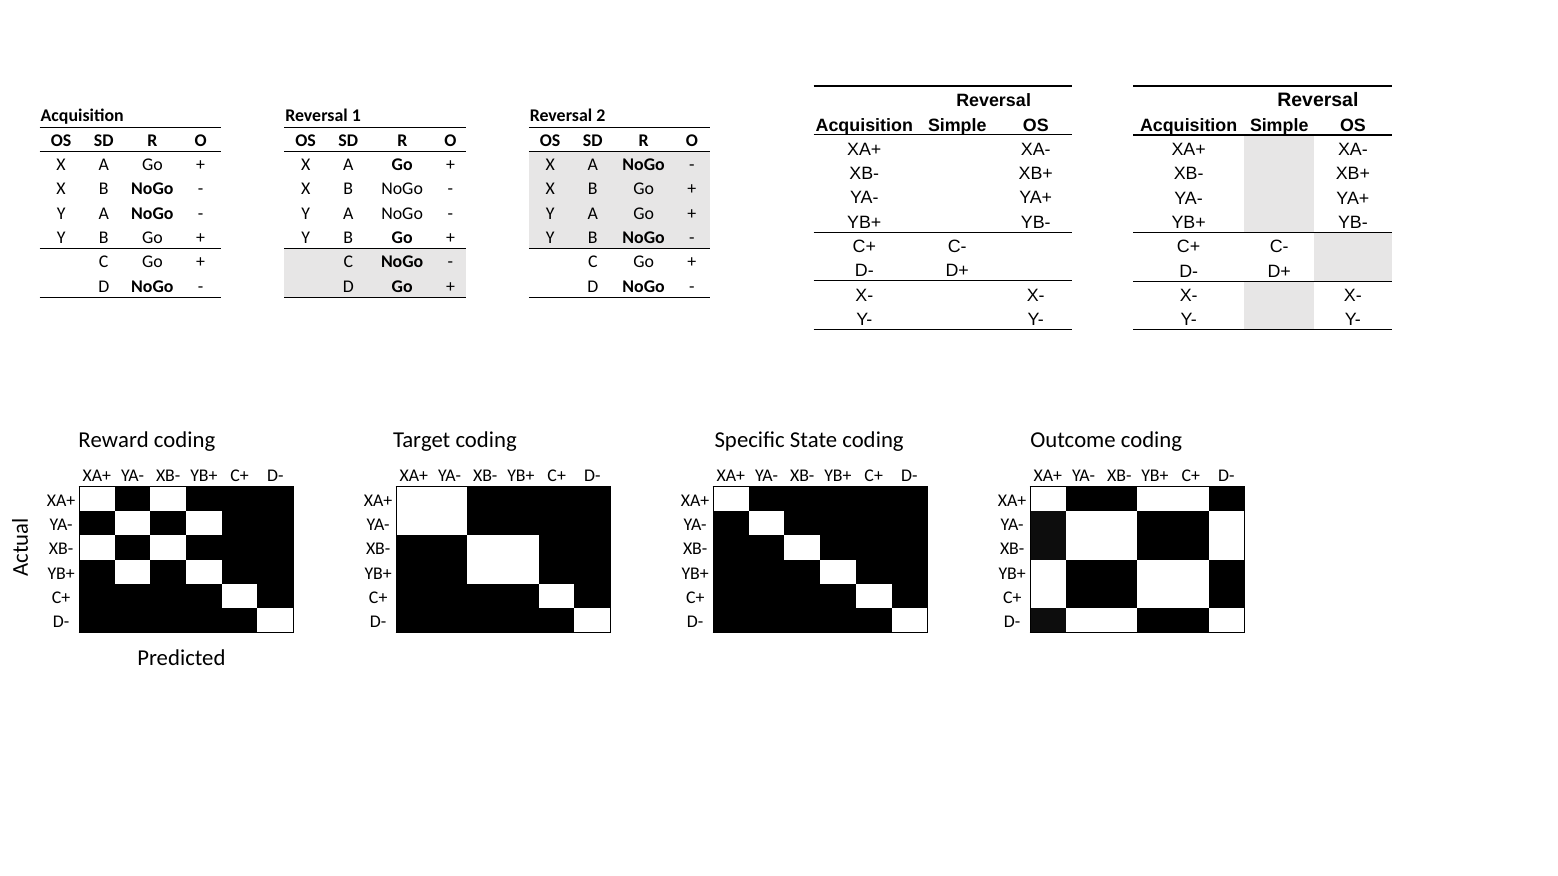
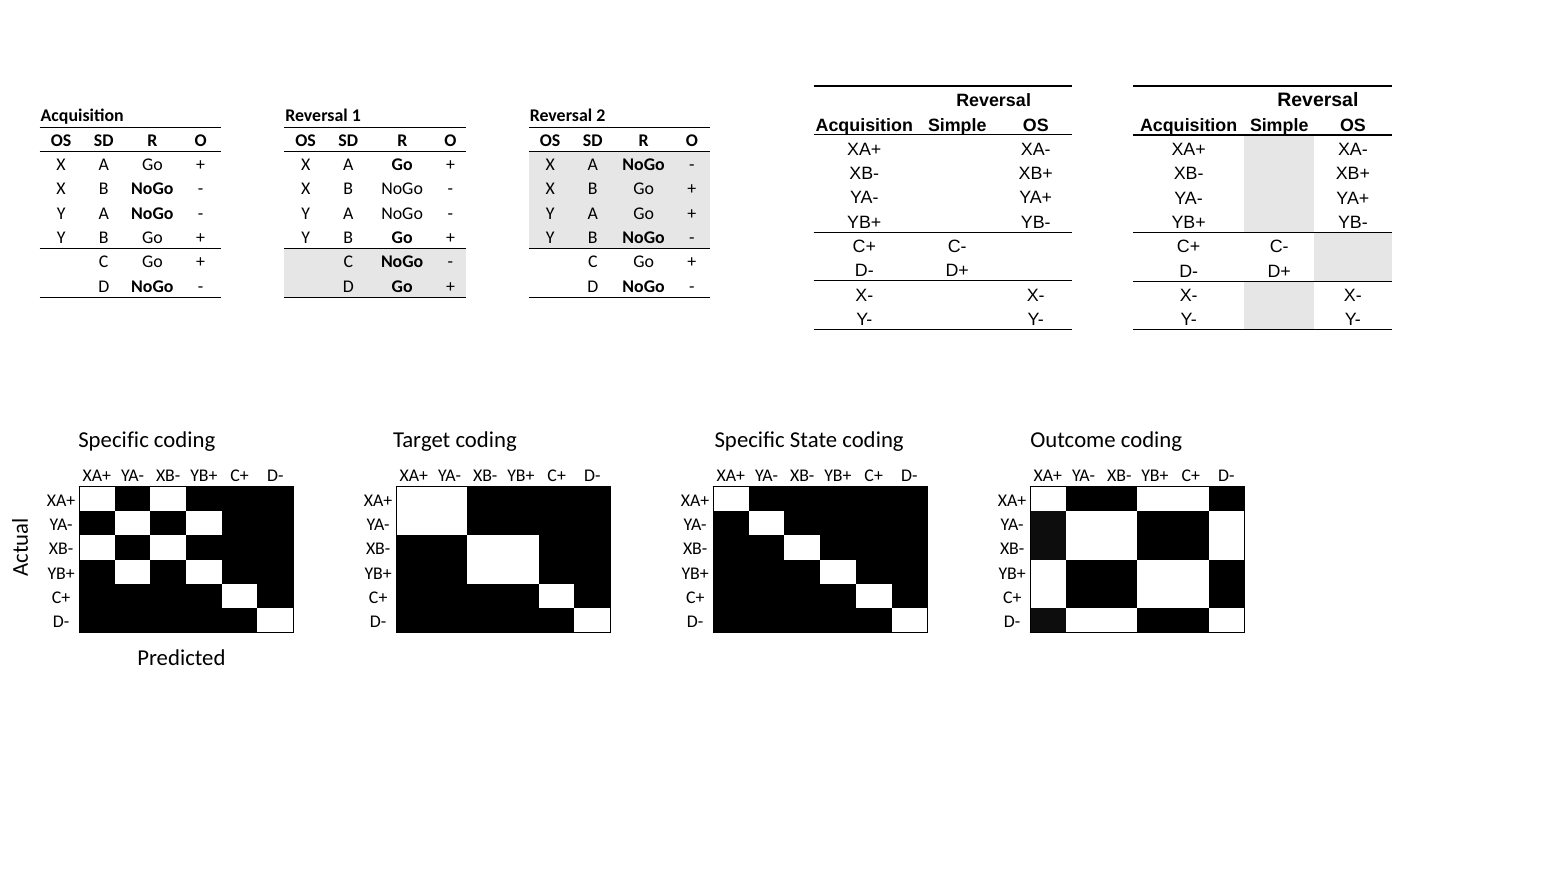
Reward: Reward -> Specific (114, 440)
